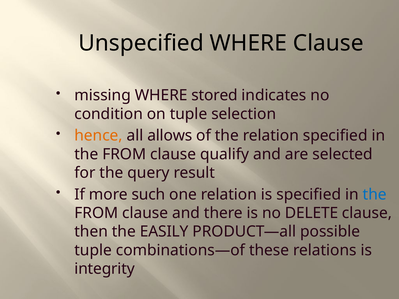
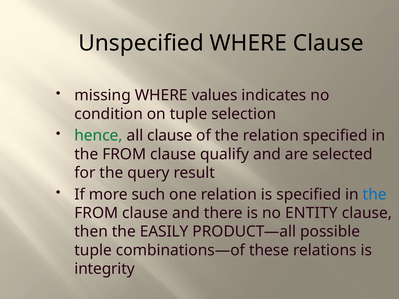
stored: stored -> values (215, 95)
hence colour: orange -> green (99, 136)
all allows: allows -> clause (170, 136)
DELETE: DELETE -> ENTITY (311, 213)
